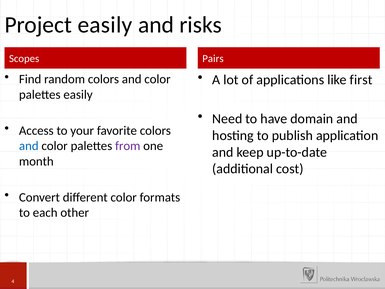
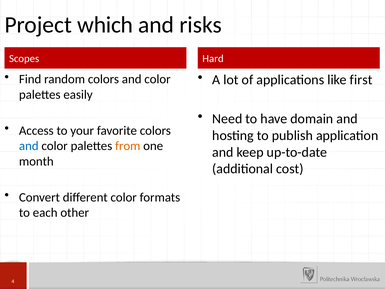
Project easily: easily -> which (105, 25)
Pairs: Pairs -> Hard (213, 59)
from colour: purple -> orange (128, 146)
